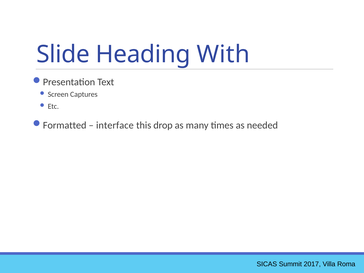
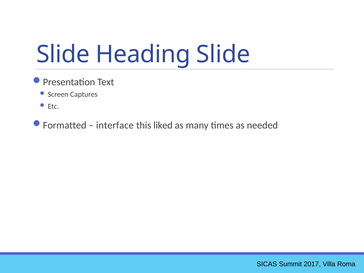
Heading With: With -> Slide (223, 54)
drop: drop -> liked (163, 125)
